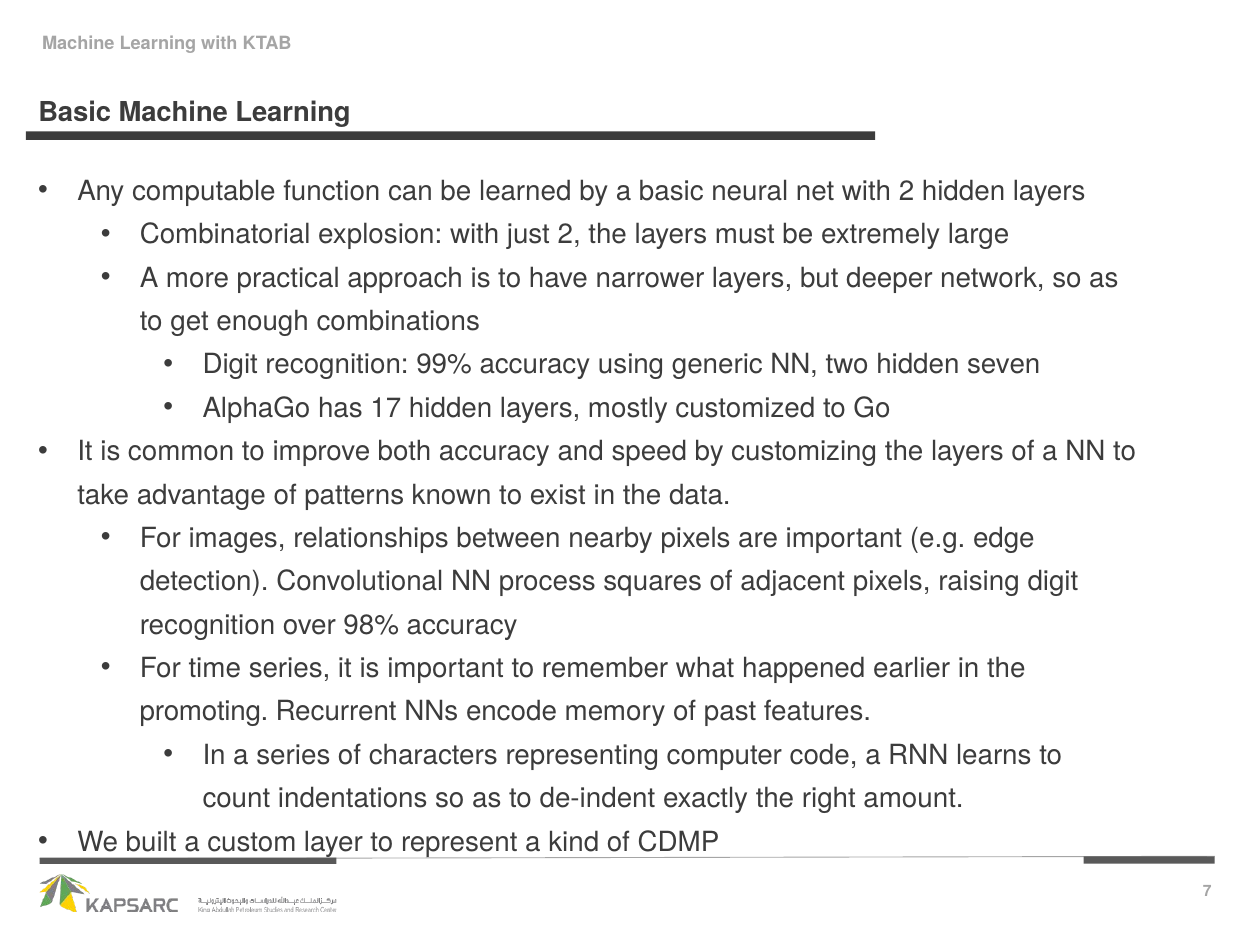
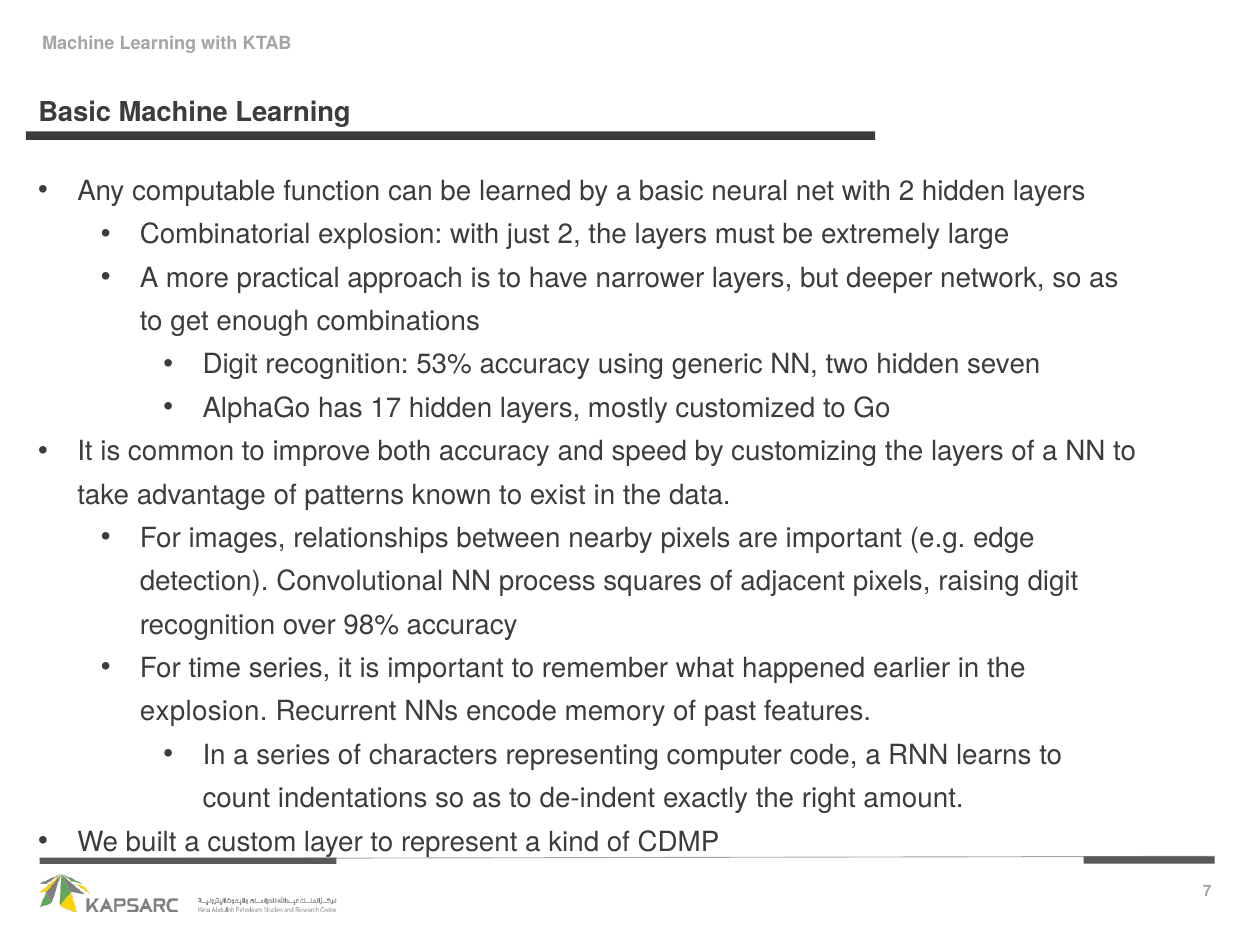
99%: 99% -> 53% (444, 365)
promoting: promoting -> explosion (204, 712)
